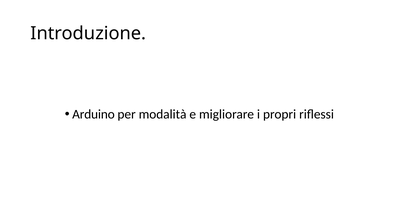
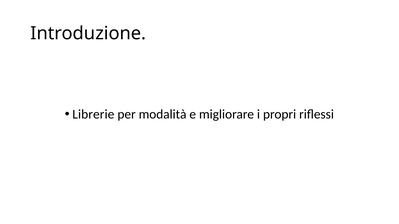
Arduino: Arduino -> Librerie (93, 115)
